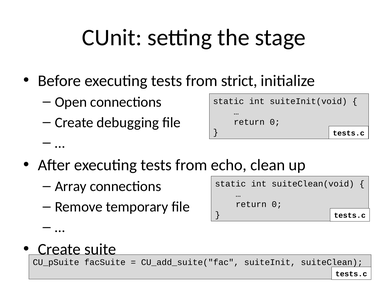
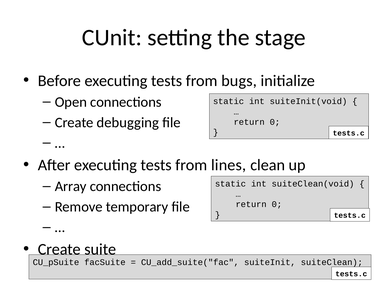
strict: strict -> bugs (239, 81)
echo: echo -> lines (229, 165)
